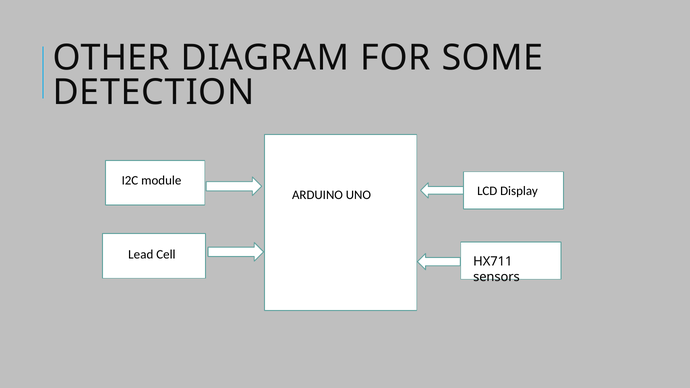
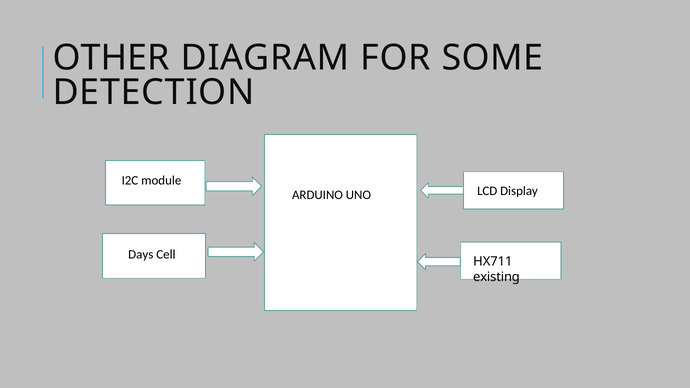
Lead: Lead -> Days (141, 254)
sensors: sensors -> existing (496, 277)
